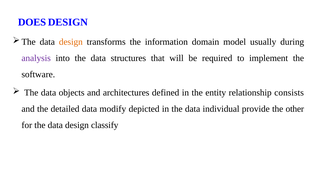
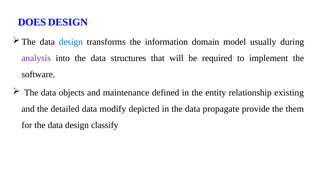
design colour: orange -> blue (71, 42)
architectures: architectures -> maintenance (126, 93)
consists: consists -> existing (289, 93)
individual: individual -> propagate (221, 109)
other: other -> them (295, 109)
